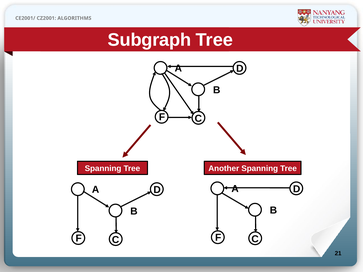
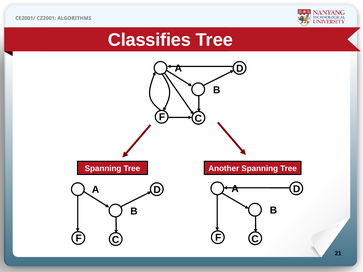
Subgraph: Subgraph -> Classifies (149, 40)
